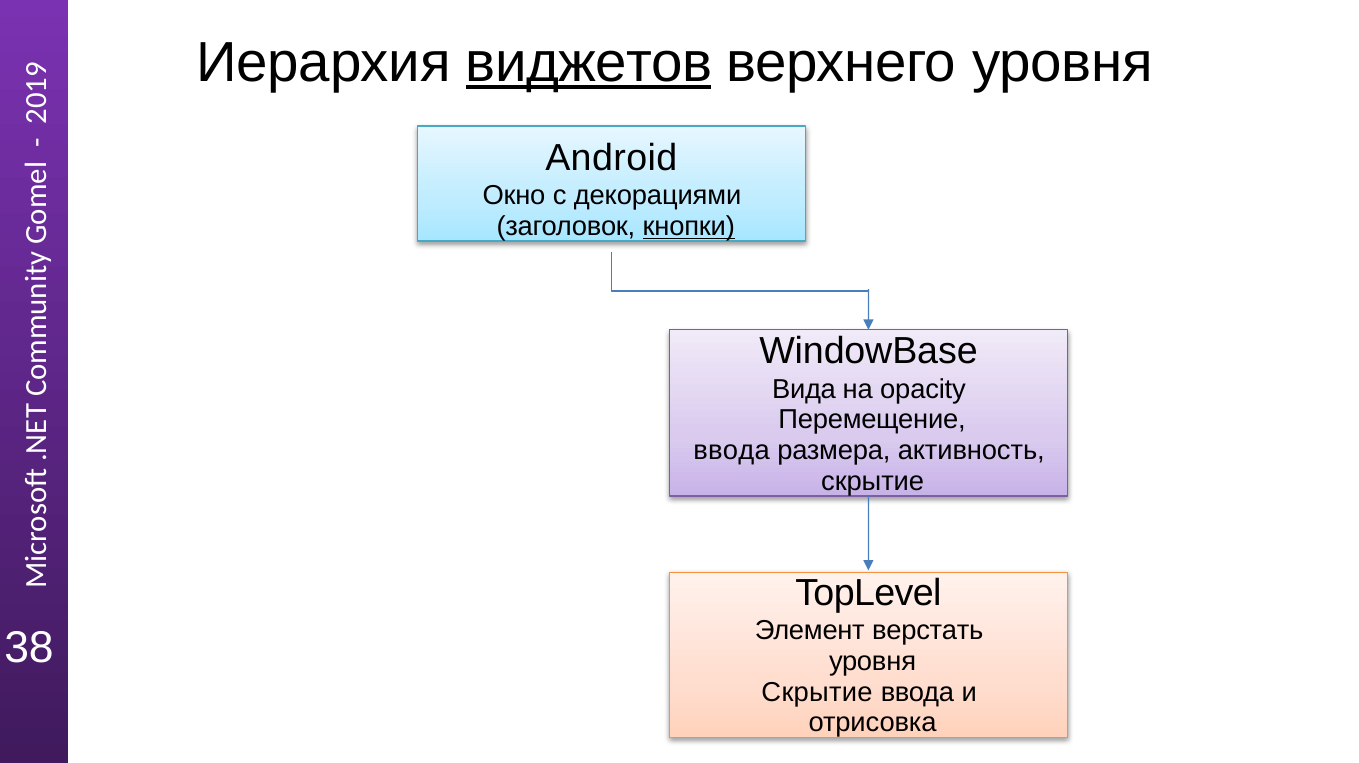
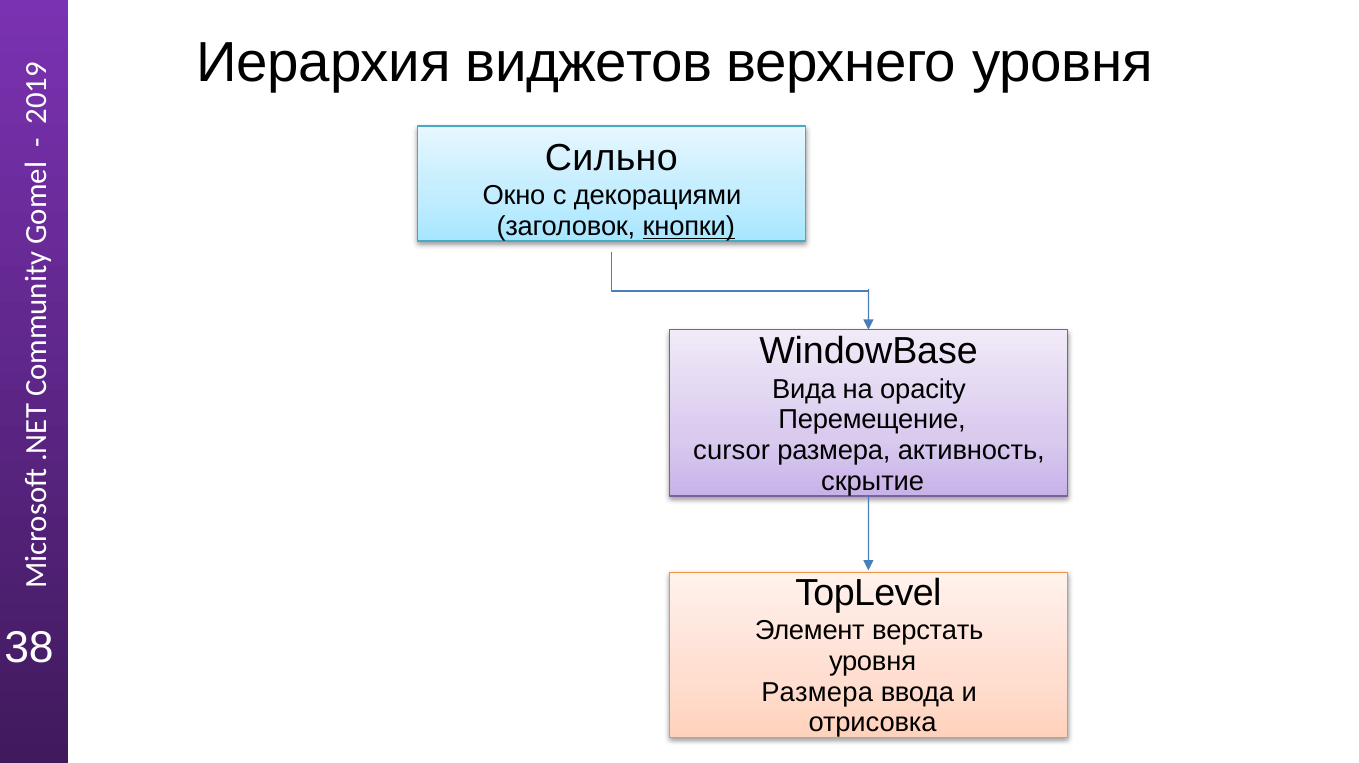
виджетов underline: present -> none (589, 63)
Android: Android -> Сильно (611, 158)
ввода: ввода -> cursor (732, 451)
Скрытие: Скрытие -> Размера (817, 692)
